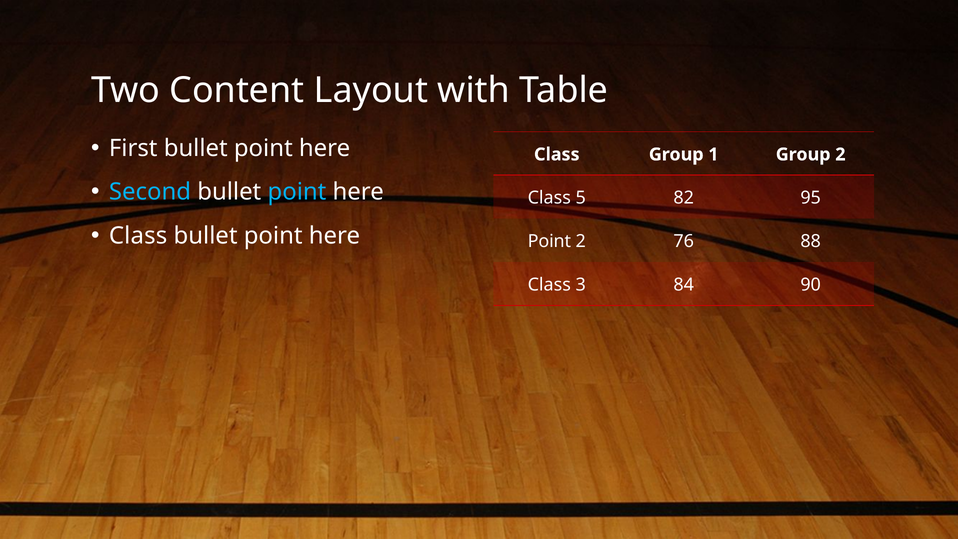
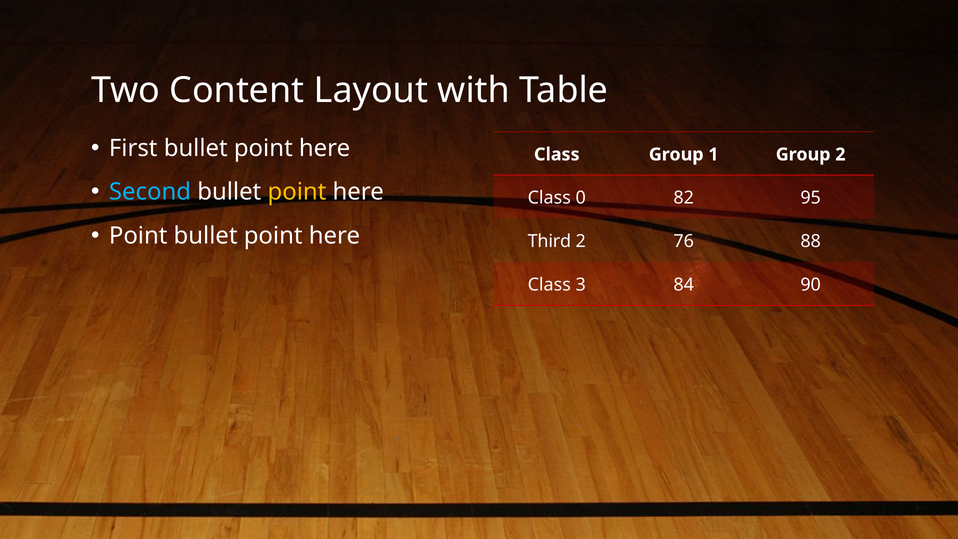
point colour: light blue -> yellow (297, 192)
5: 5 -> 0 (581, 198)
Class: Class -> Point (138, 236)
Point: Point -> Third (549, 241)
